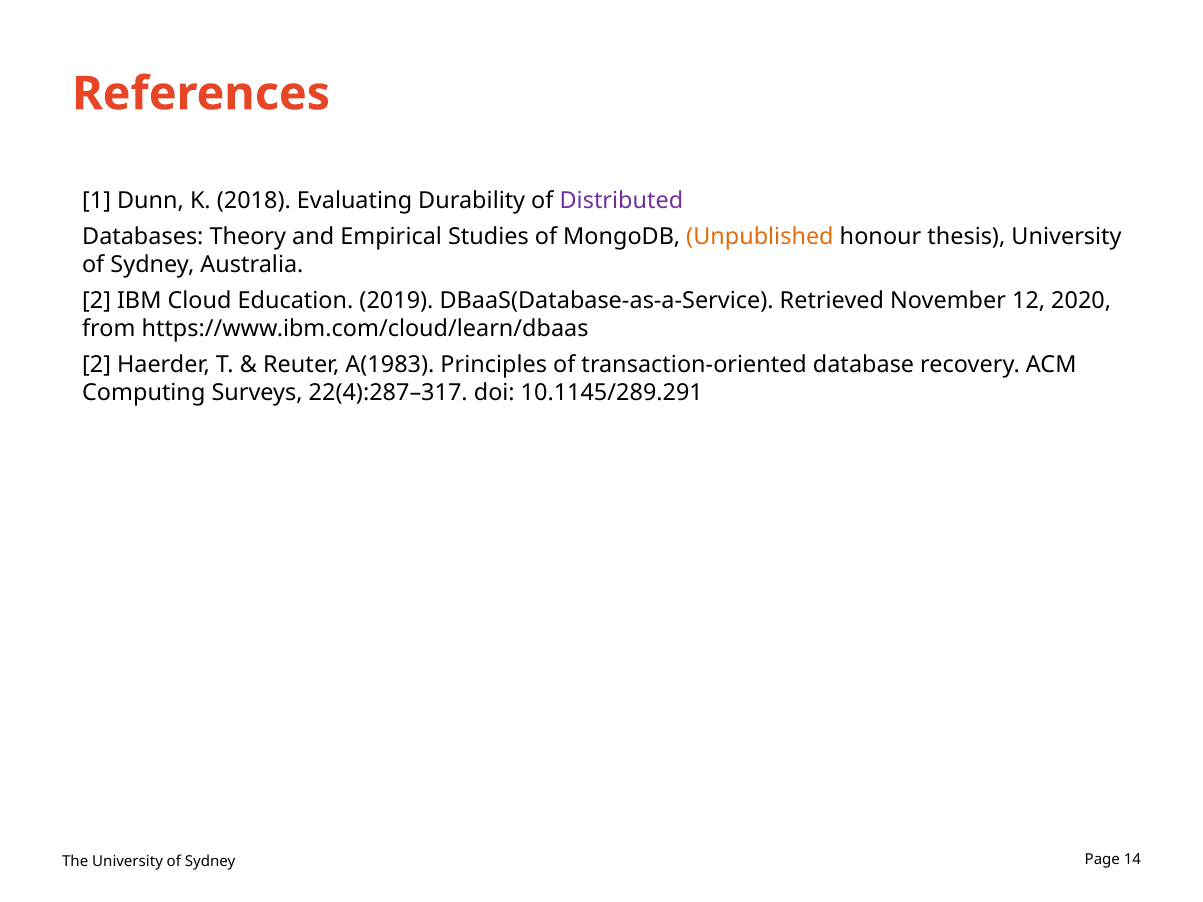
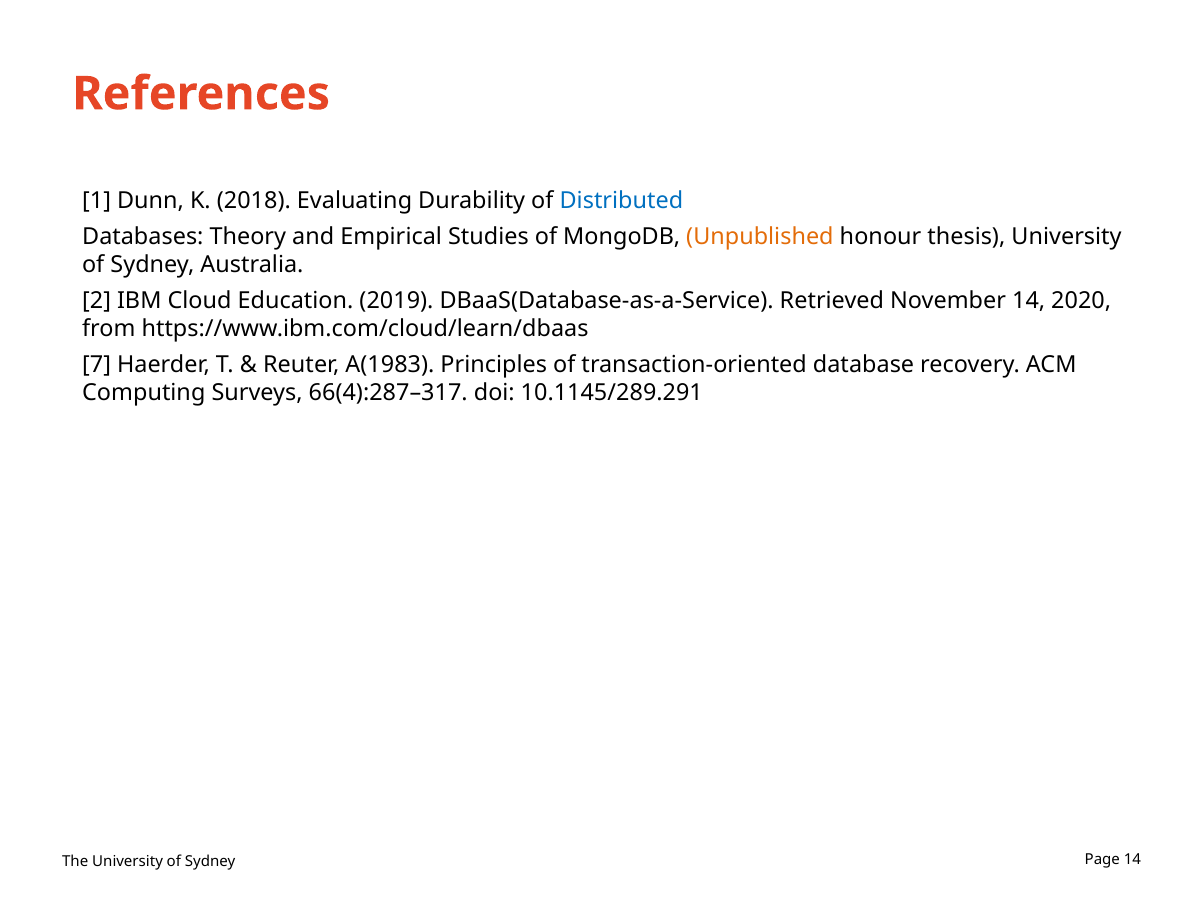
Distributed colour: purple -> blue (621, 200)
November 12: 12 -> 14 (1029, 301)
2: 2 -> 7 (97, 365)
22(4):287–317: 22(4):287–317 -> 66(4):287–317 (388, 393)
